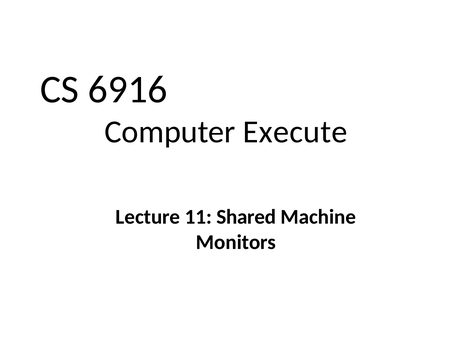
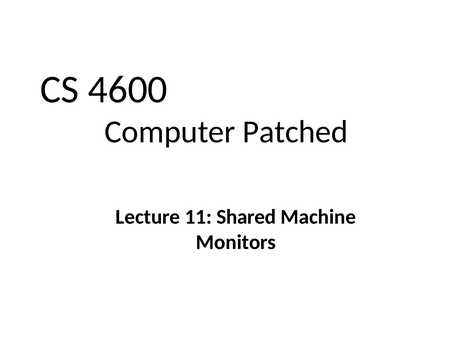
6916: 6916 -> 4600 (128, 90)
Execute: Execute -> Patched (295, 132)
